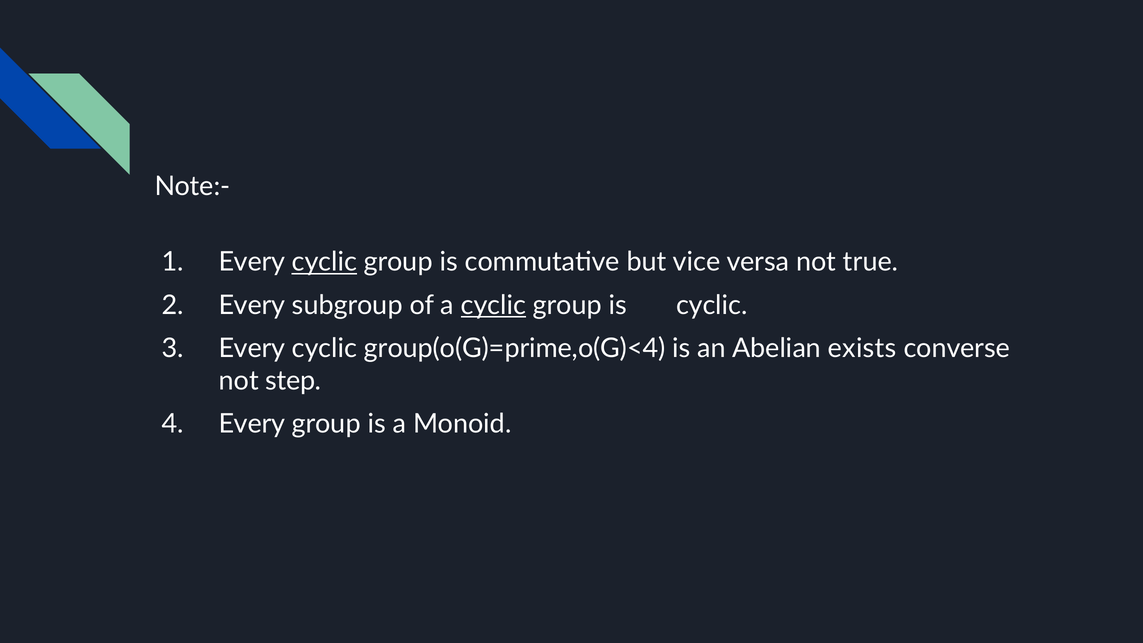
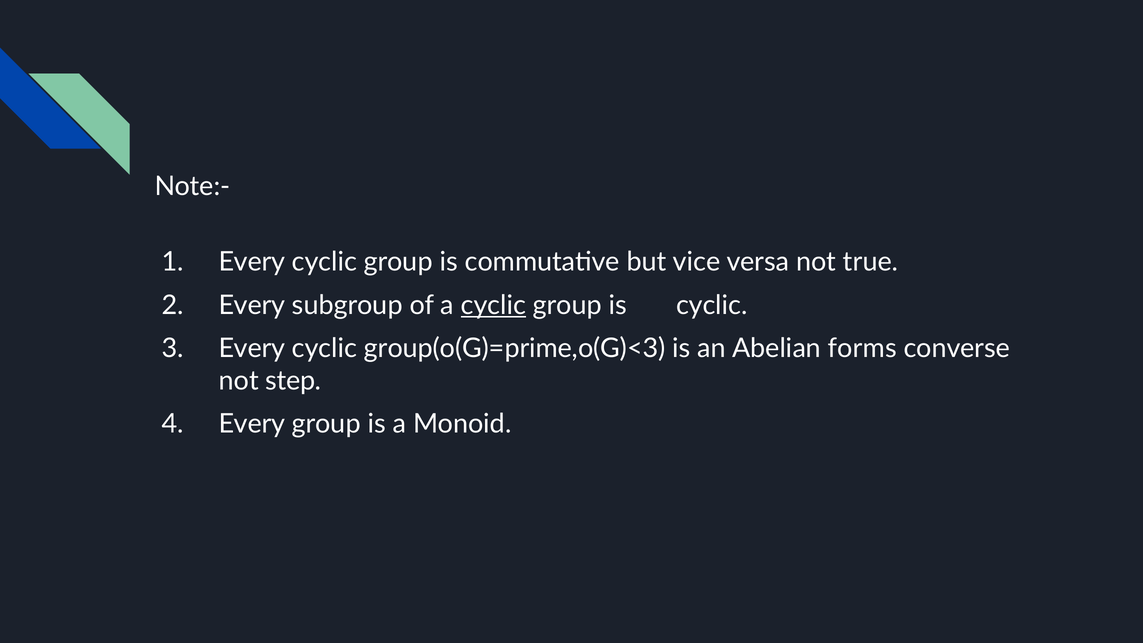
cyclic underline: present -> none (324, 262)
group(o(G)=prime,o(G)<4: group(o(G)=prime,o(G)<4 -> group(o(G)=prime,o(G)<3 (515, 348)
exists: exists -> forms (862, 348)
